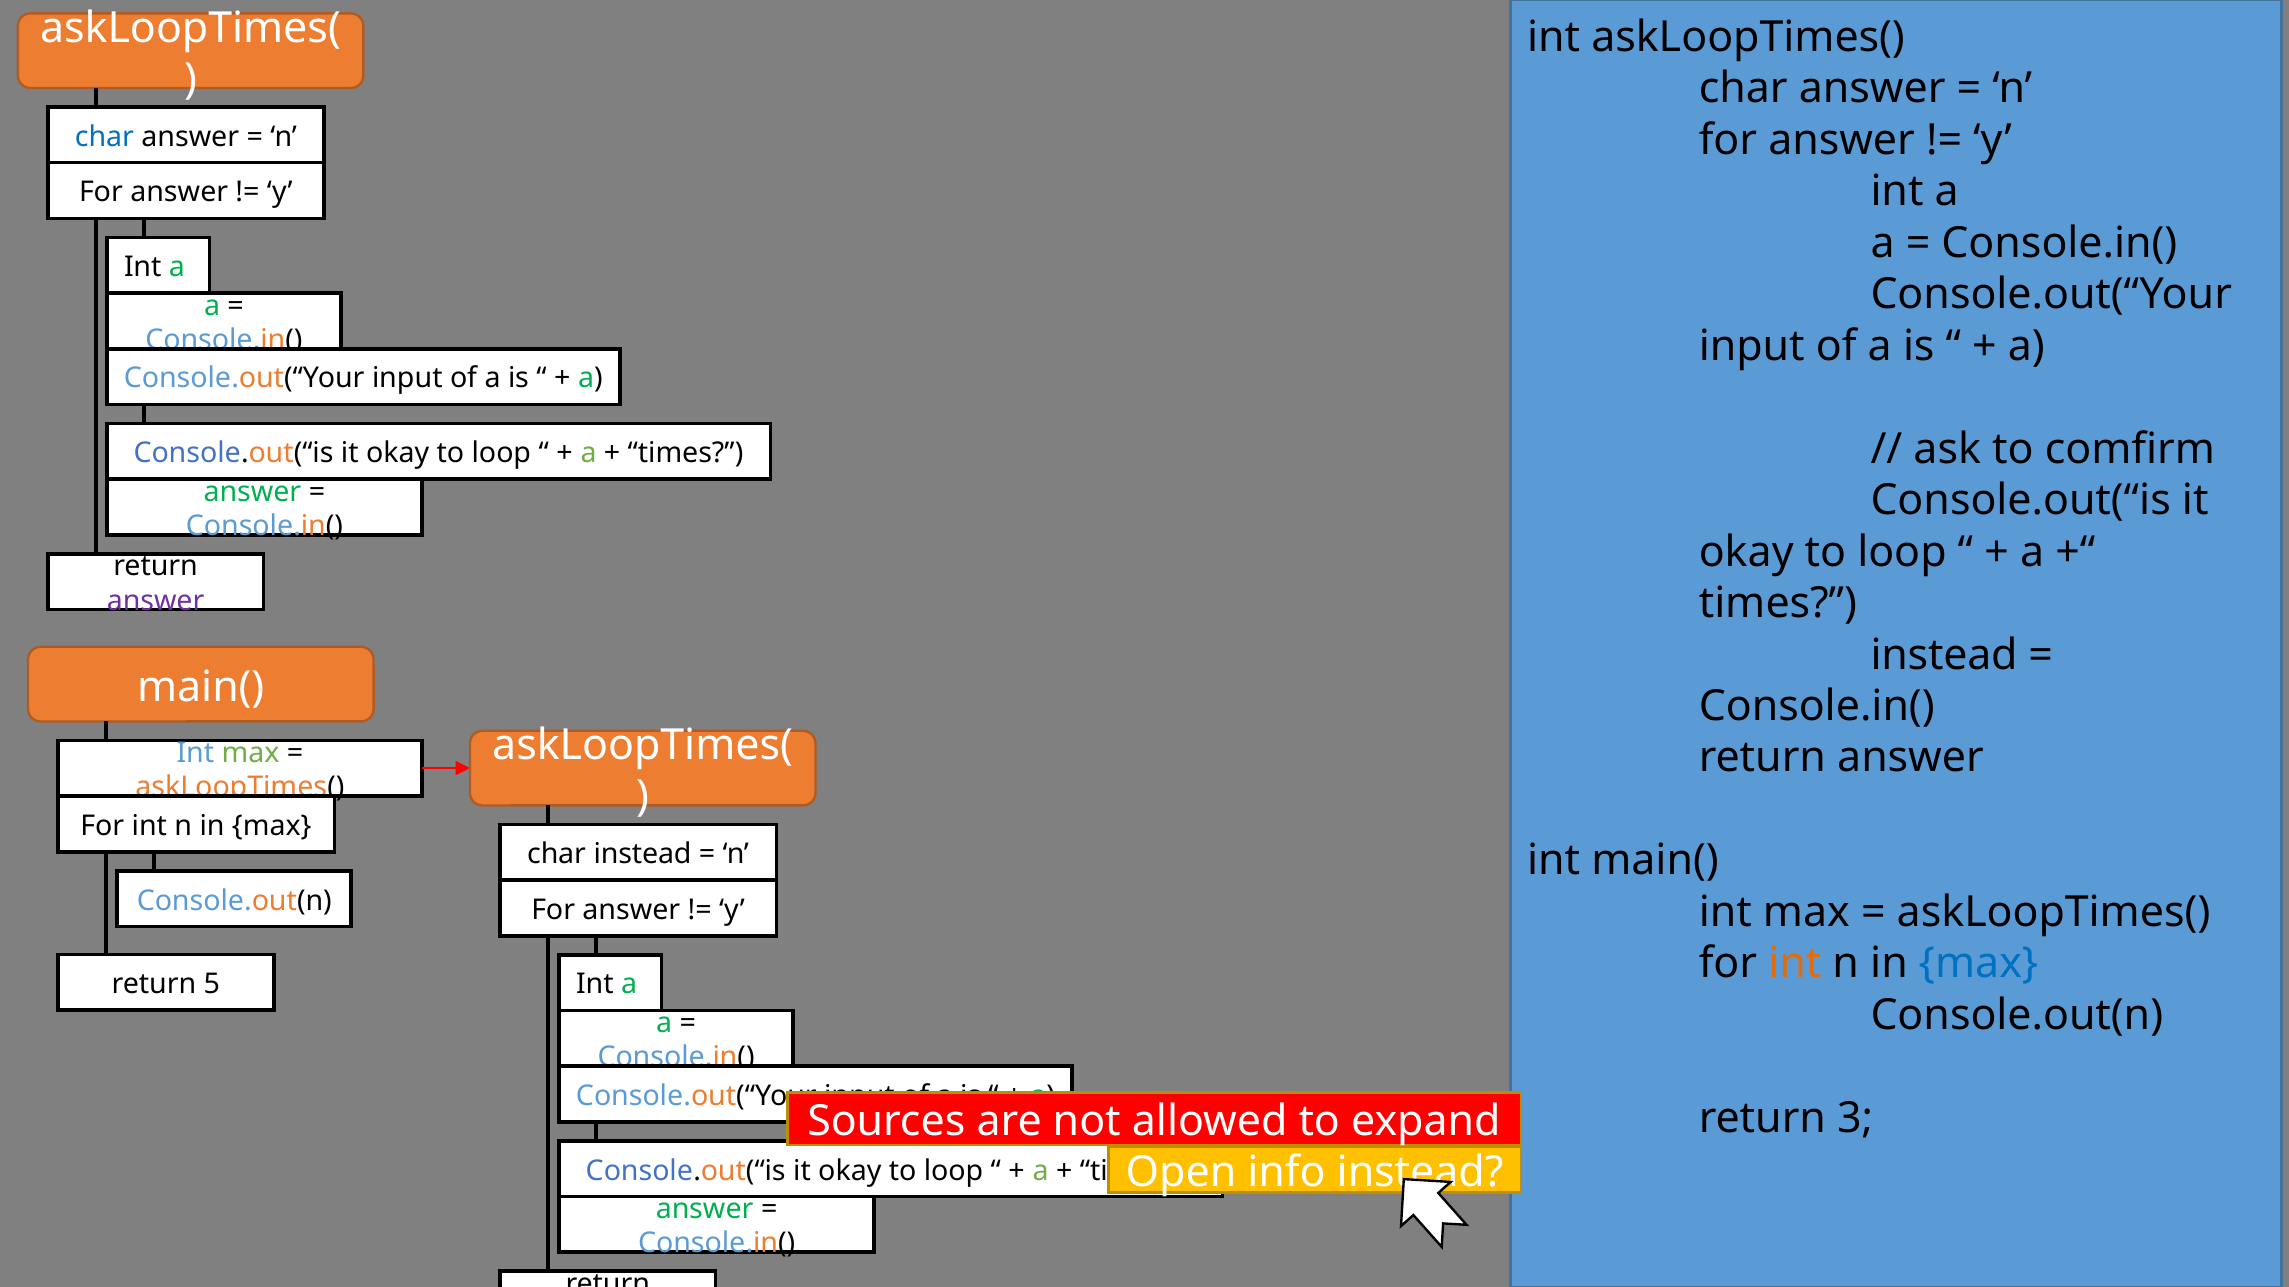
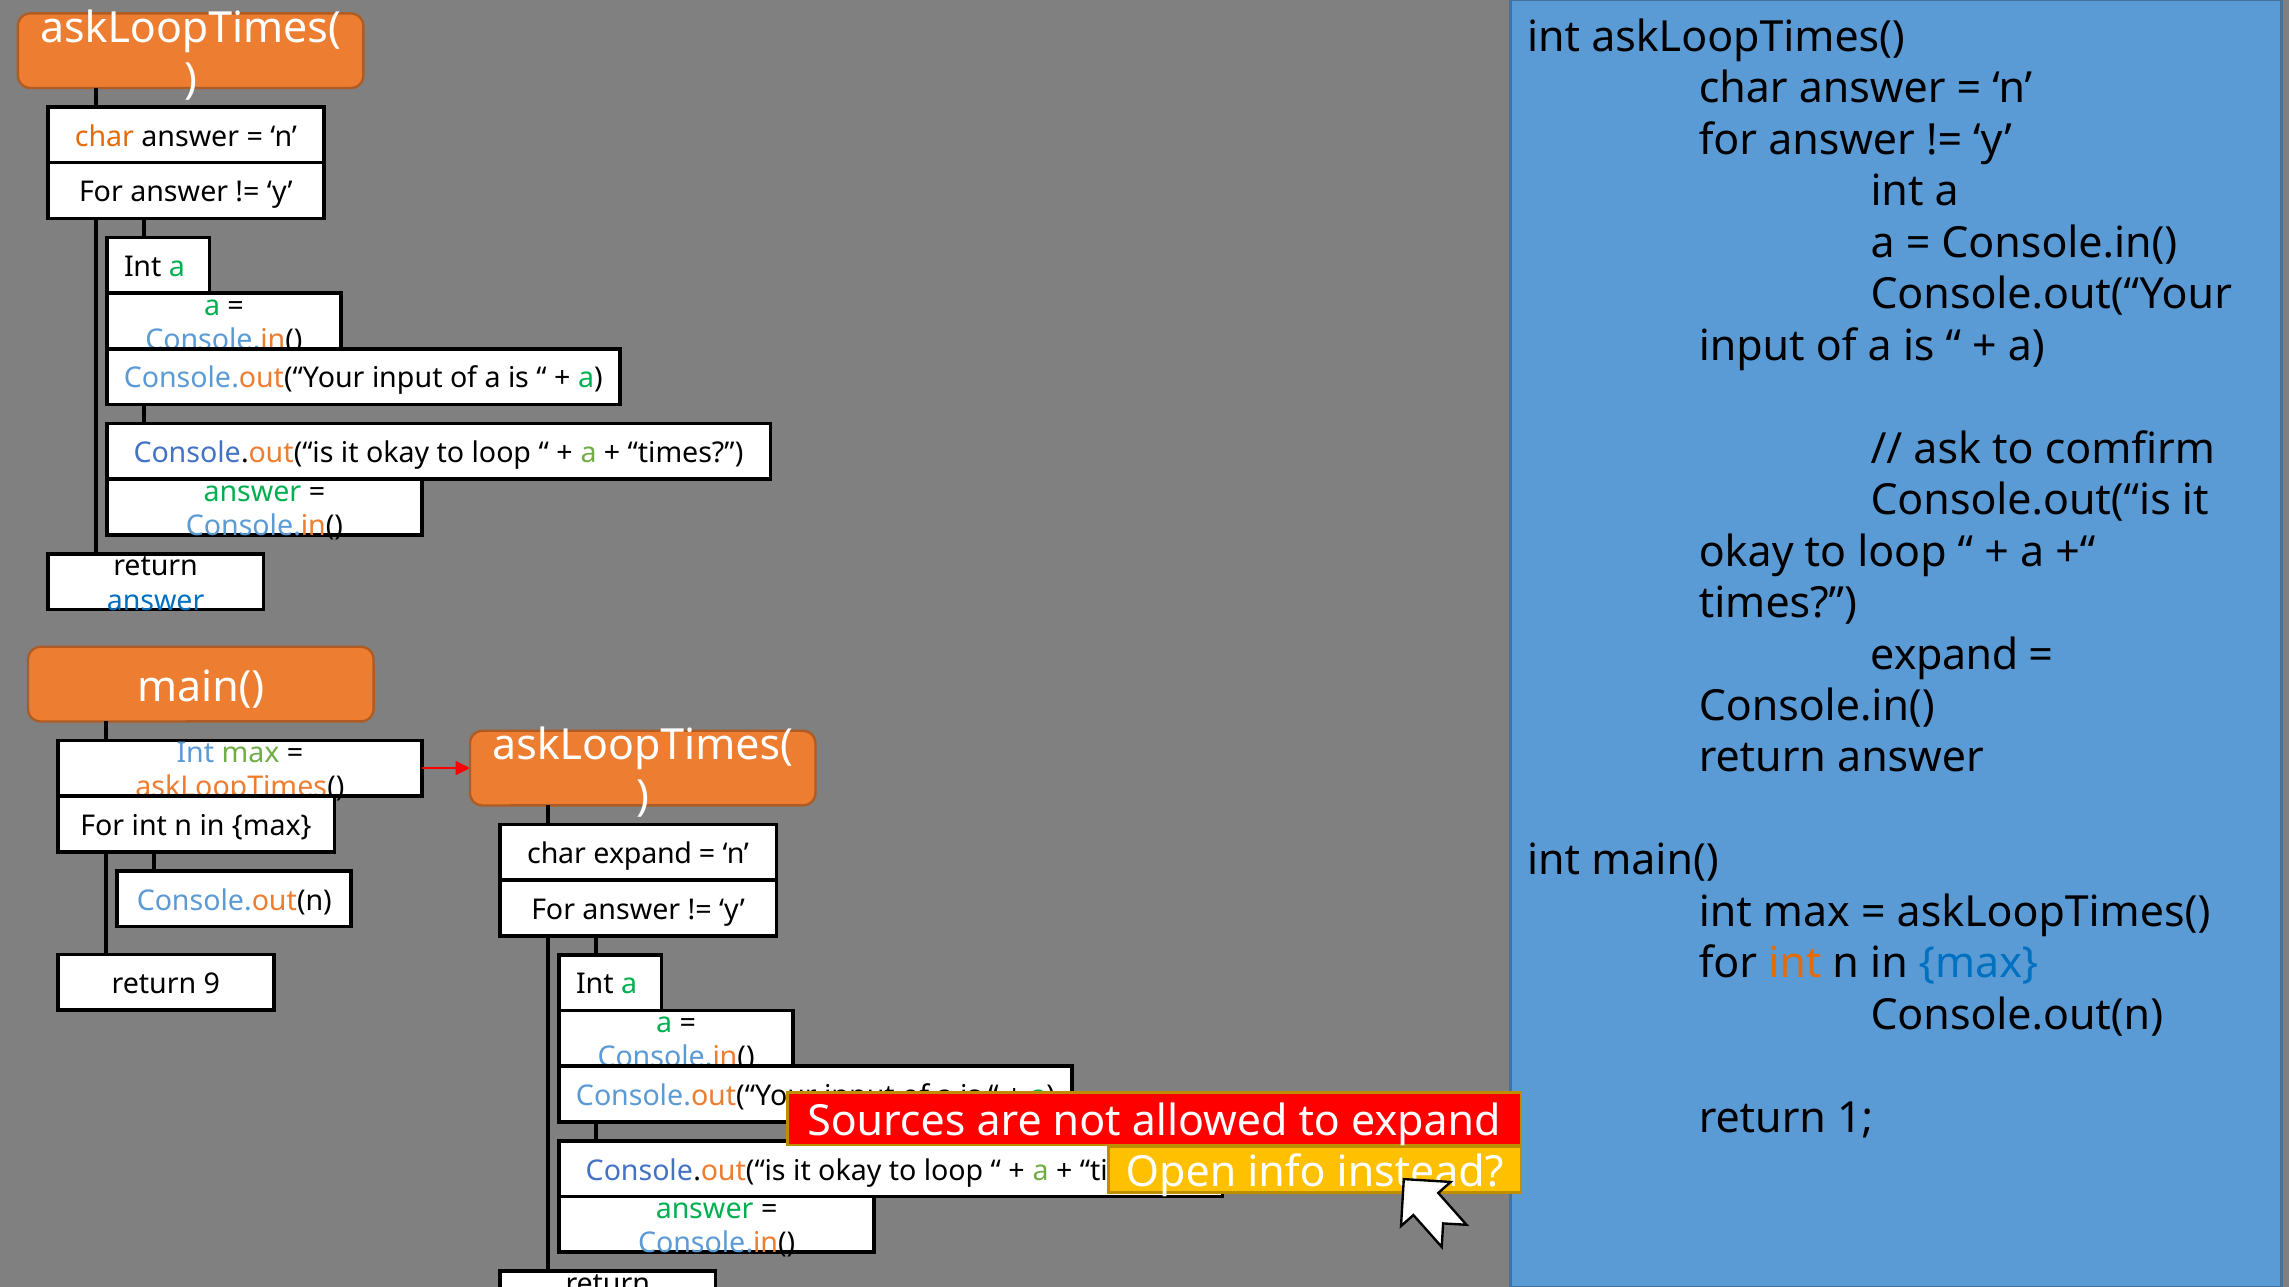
char colour: blue -> orange (104, 137)
answer colour: purple -> blue (156, 601)
instead: instead -> expand (1944, 655)
char instead: instead -> expand (643, 855)
5: 5 -> 9 (212, 985)
3: 3 -> 1 (1855, 1119)
